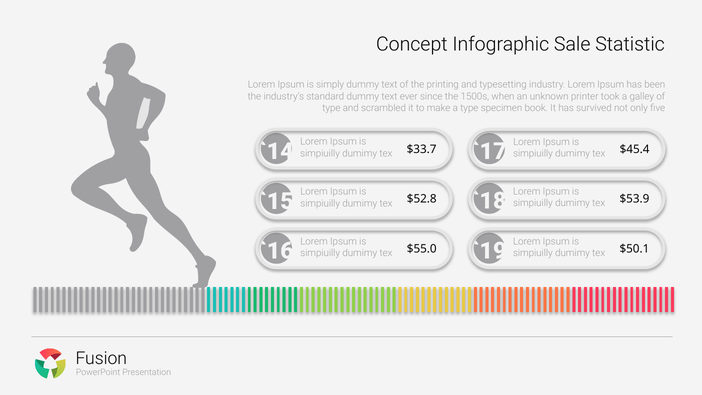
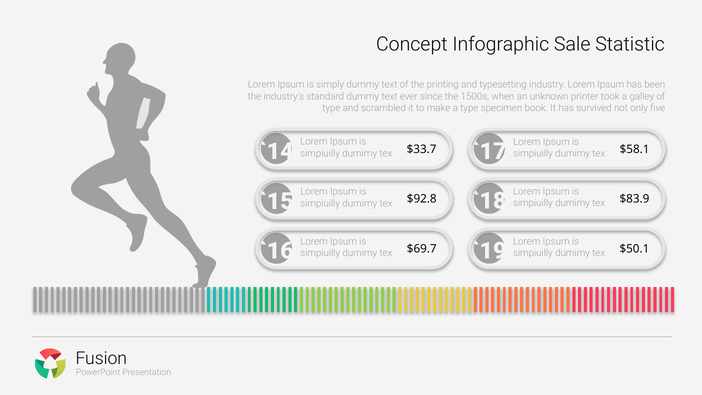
$45.4: $45.4 -> $58.1 (635, 149)
$53.9: $53.9 -> $83.9 (634, 199)
$52.8: $52.8 -> $92.8 (422, 199)
$55.0: $55.0 -> $69.7 (422, 249)
